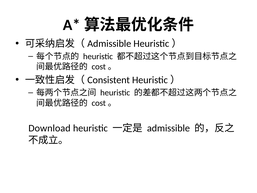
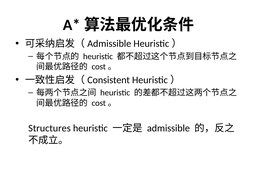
Download: Download -> Structures (49, 128)
